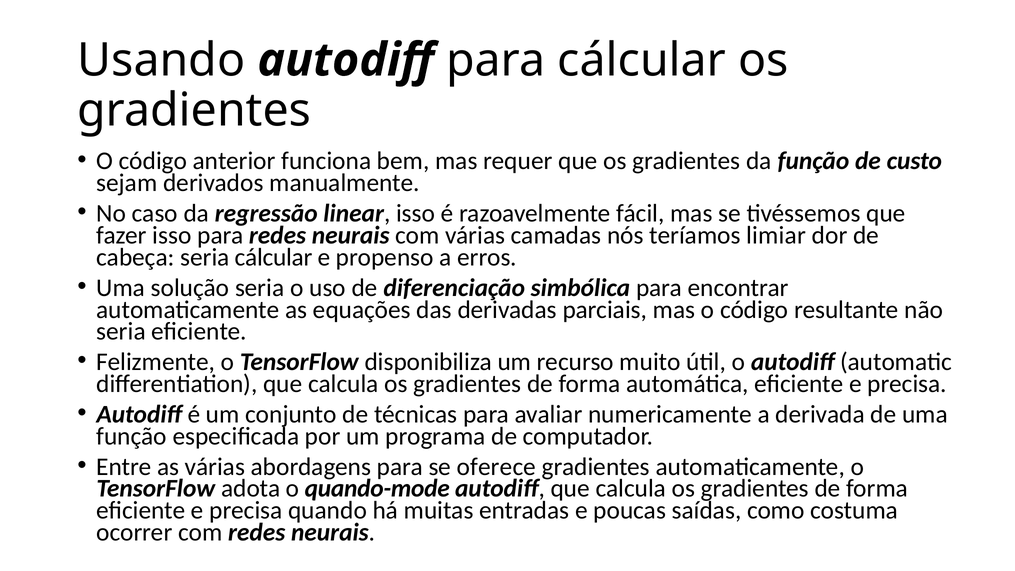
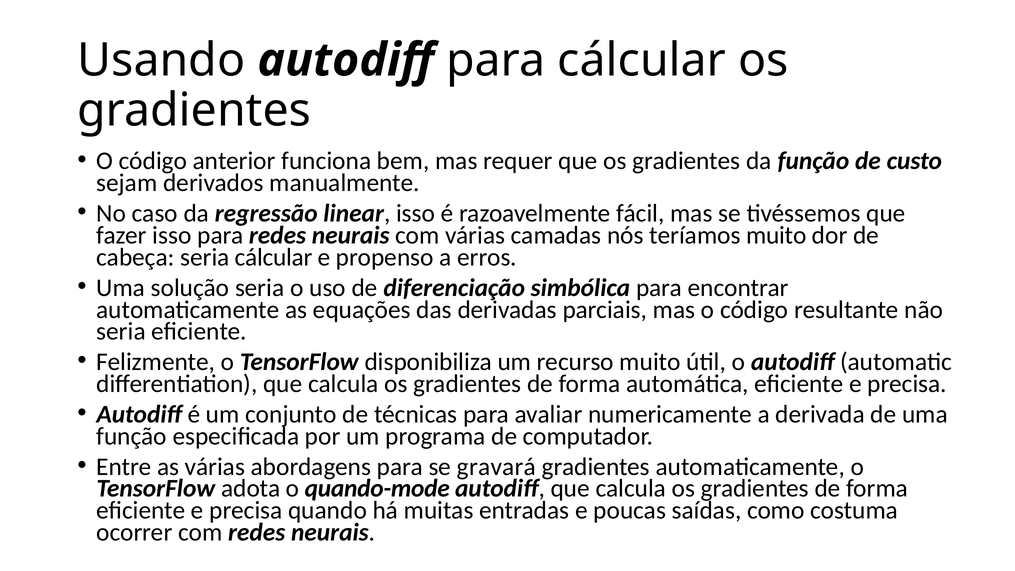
teríamos limiar: limiar -> muito (776, 235)
oferece: oferece -> gravará (496, 467)
